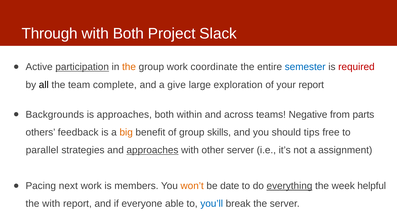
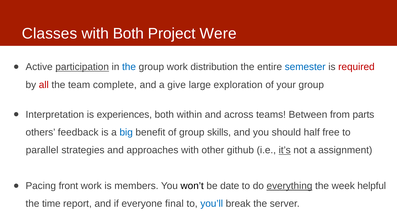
Through: Through -> Classes (50, 34)
Slack: Slack -> Were (218, 34)
the colour: orange -> blue (129, 67)
coordinate: coordinate -> distribution (214, 67)
all colour: black -> red (44, 85)
your report: report -> group (311, 85)
Backgrounds: Backgrounds -> Interpretation (55, 115)
is approaches: approaches -> experiences (124, 115)
Negative: Negative -> Between (308, 115)
big colour: orange -> blue (126, 133)
tips: tips -> half (312, 133)
approaches underline: present -> none (152, 150)
other server: server -> github (240, 150)
it’s underline: none -> present (285, 150)
next: next -> front (68, 186)
won’t colour: orange -> black (192, 186)
the with: with -> time (51, 204)
able: able -> final (174, 204)
